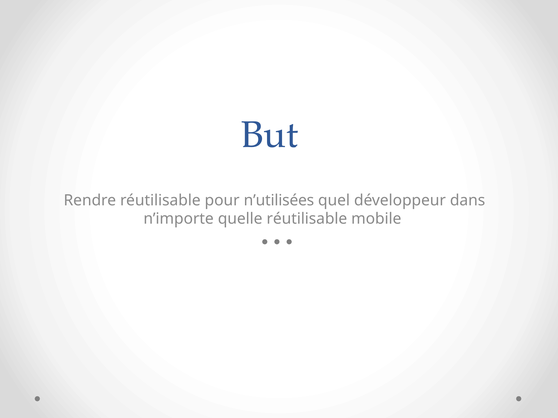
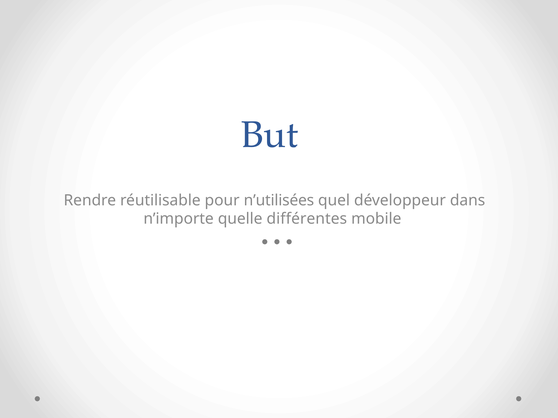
quelle réutilisable: réutilisable -> différentes (307, 219)
